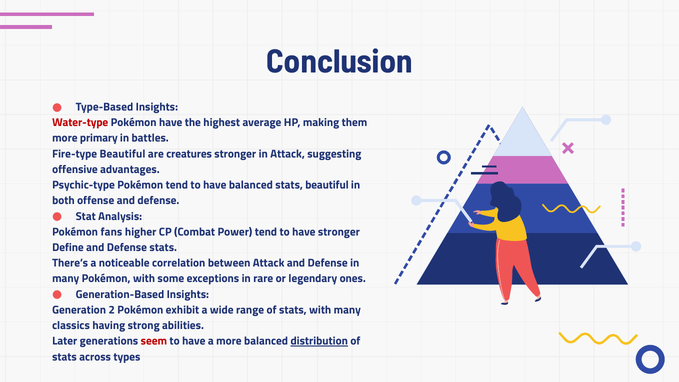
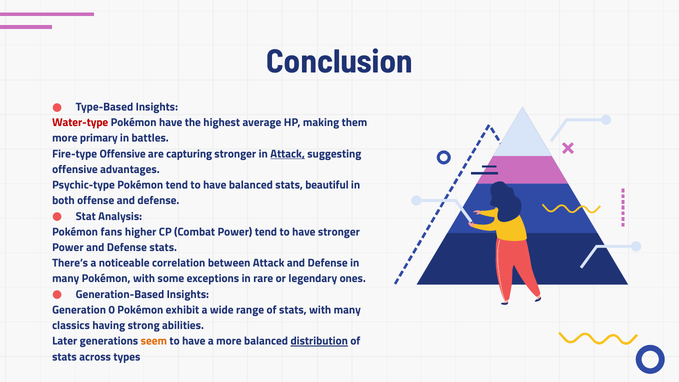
Fire-type Beautiful: Beautiful -> Offensive (123, 154)
creatures: creatures -> capturing (189, 154)
Attack underline: none -> present (288, 154)
Define: Define -> Power (68, 247)
2: 2 -> 0 (112, 310)
seem colour: red -> orange (154, 341)
